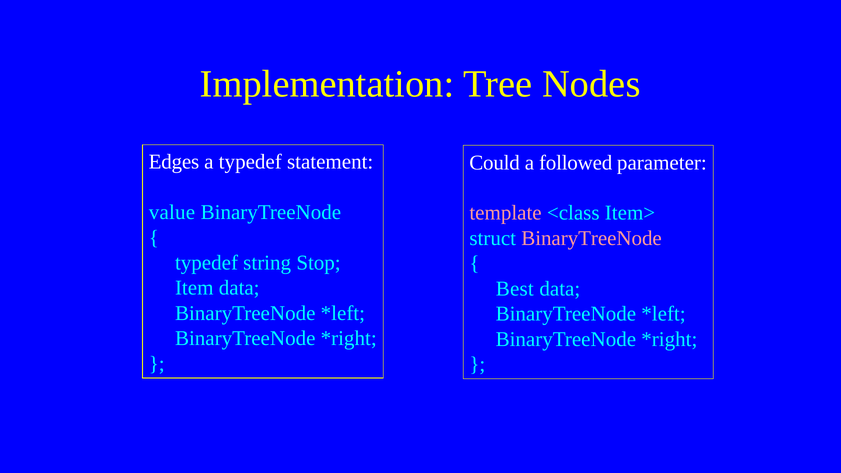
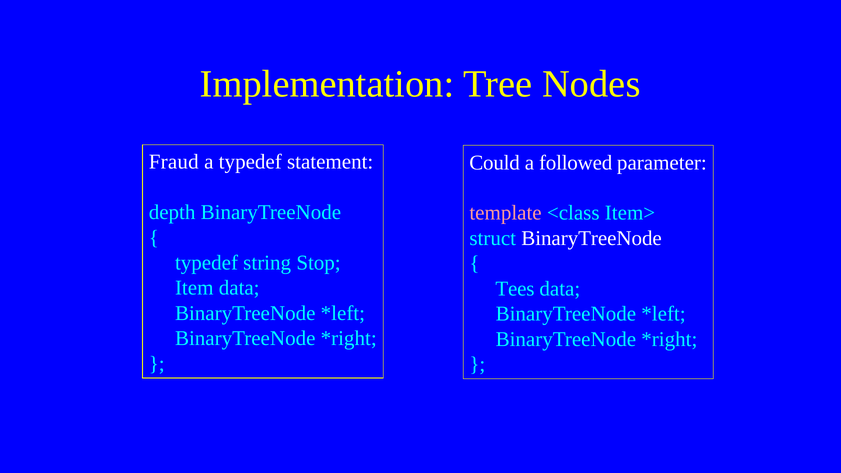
Edges: Edges -> Fraud (174, 162)
value: value -> depth (172, 212)
BinaryTreeNode colour: pink -> white (592, 238)
Best: Best -> Tees (515, 289)
